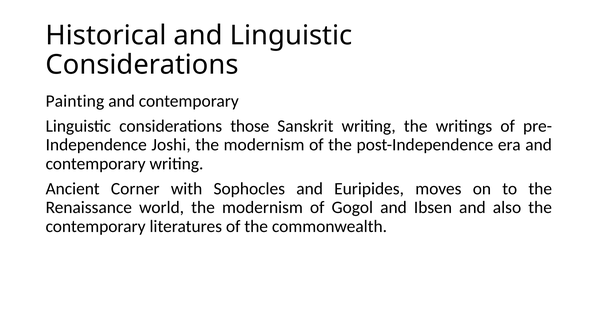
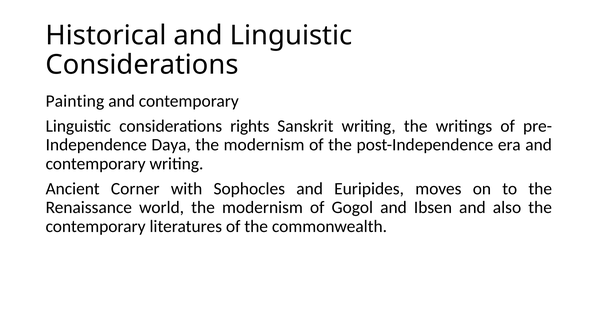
those: those -> rights (250, 126)
Joshi: Joshi -> Daya (171, 145)
